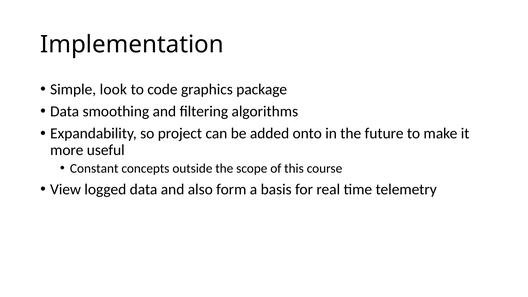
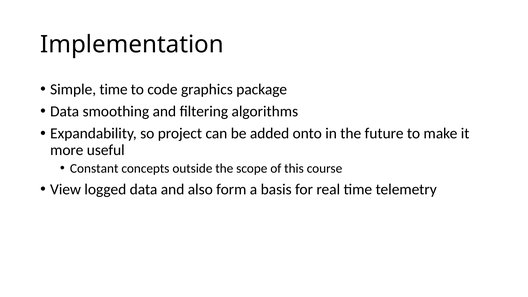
Simple look: look -> time (114, 89)
